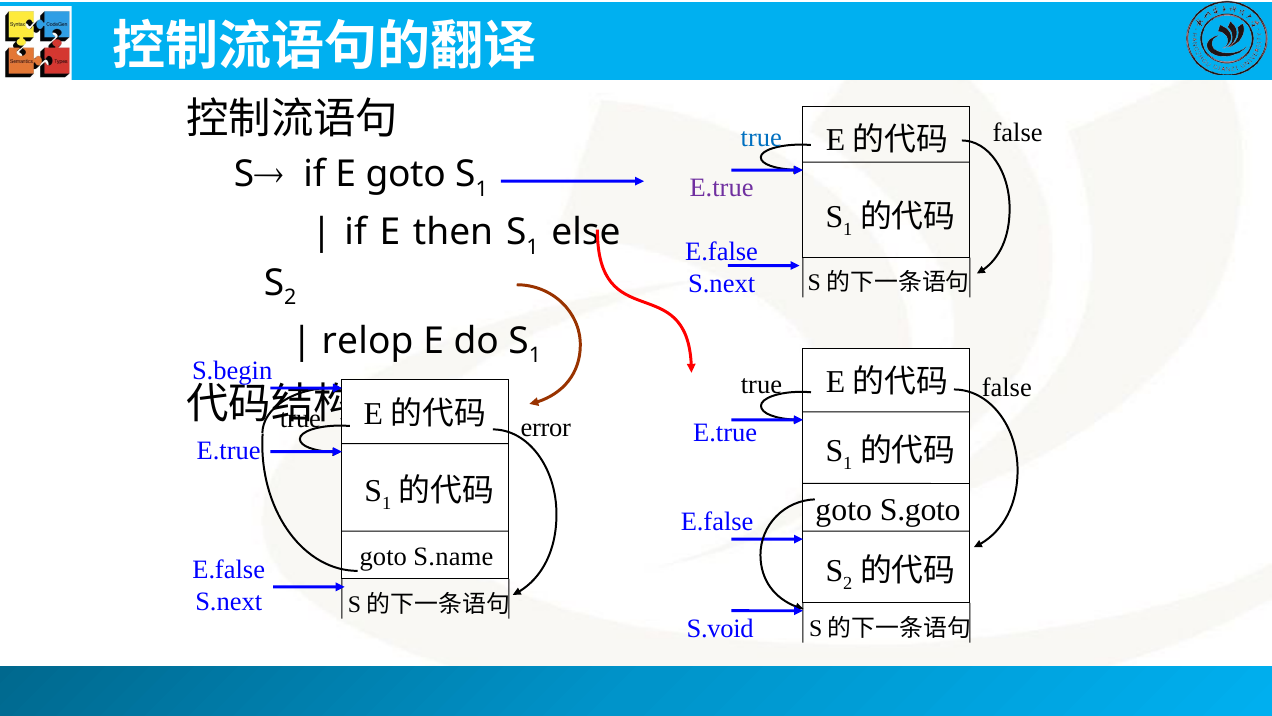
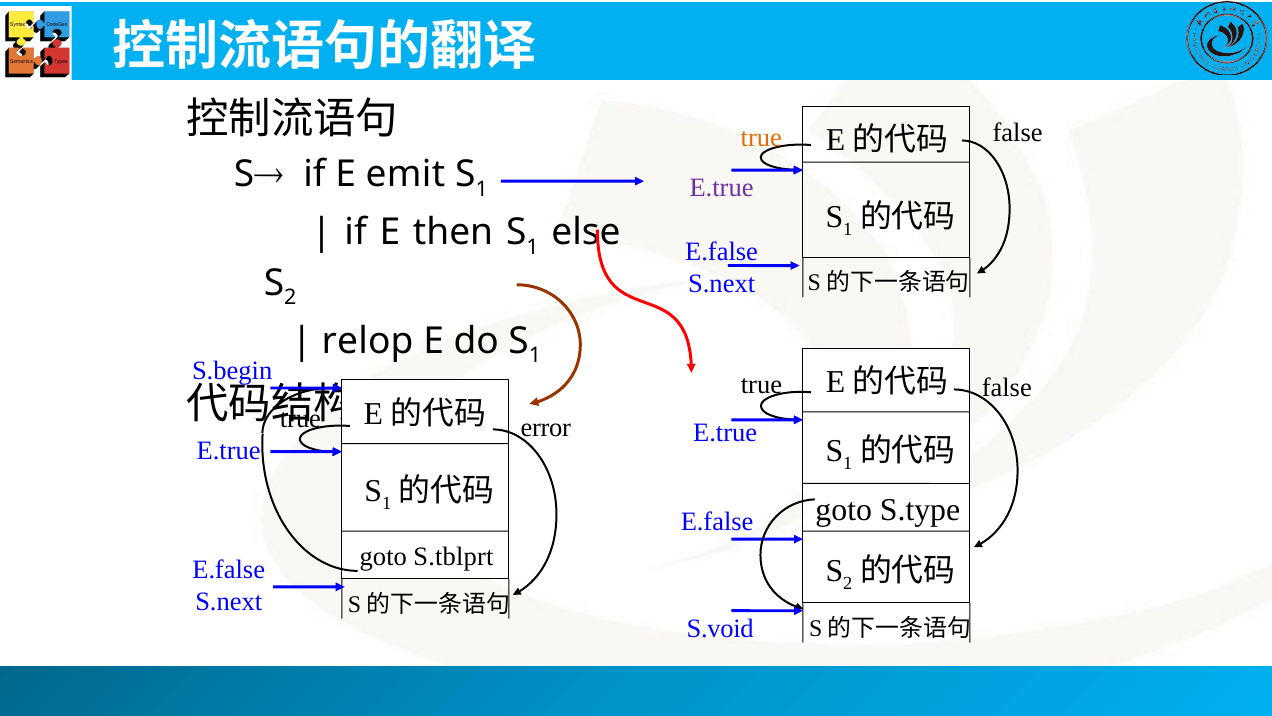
true colour: blue -> orange (761, 138)
E goto: goto -> emit (405, 174)
S.goto: S.goto -> S.type (920, 509)
S.name: S.name -> S.tblprt (453, 556)
